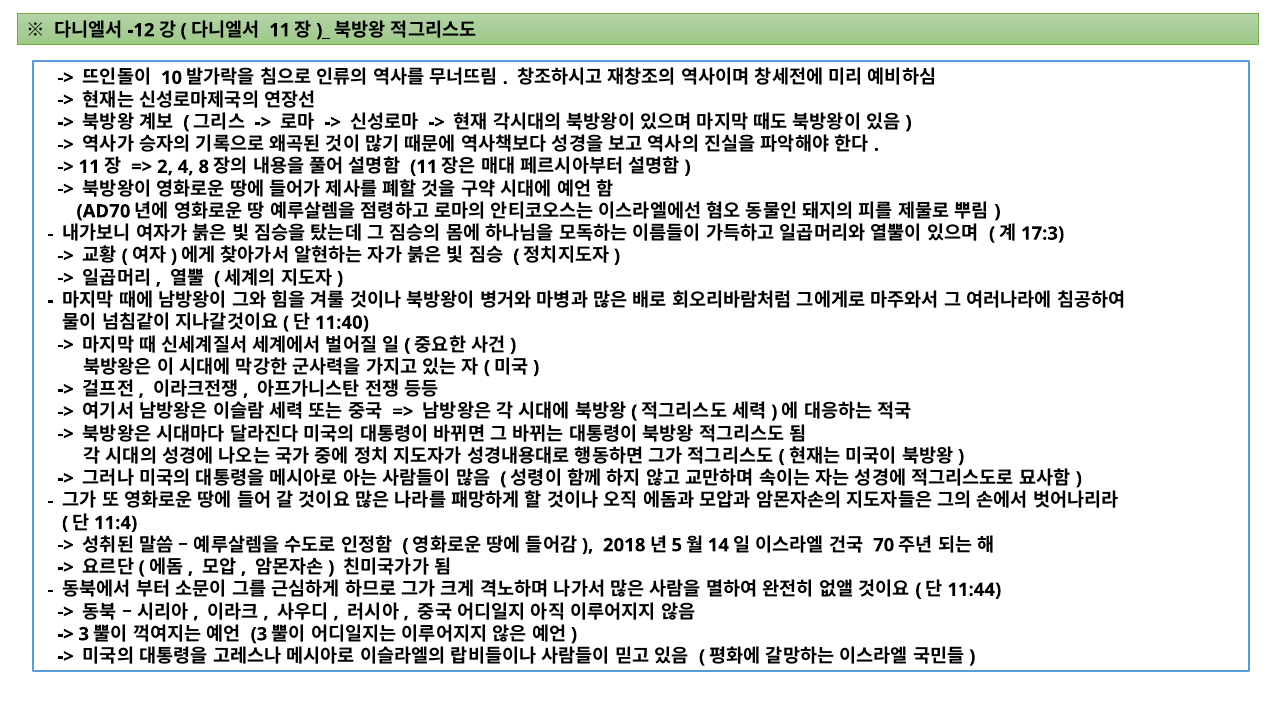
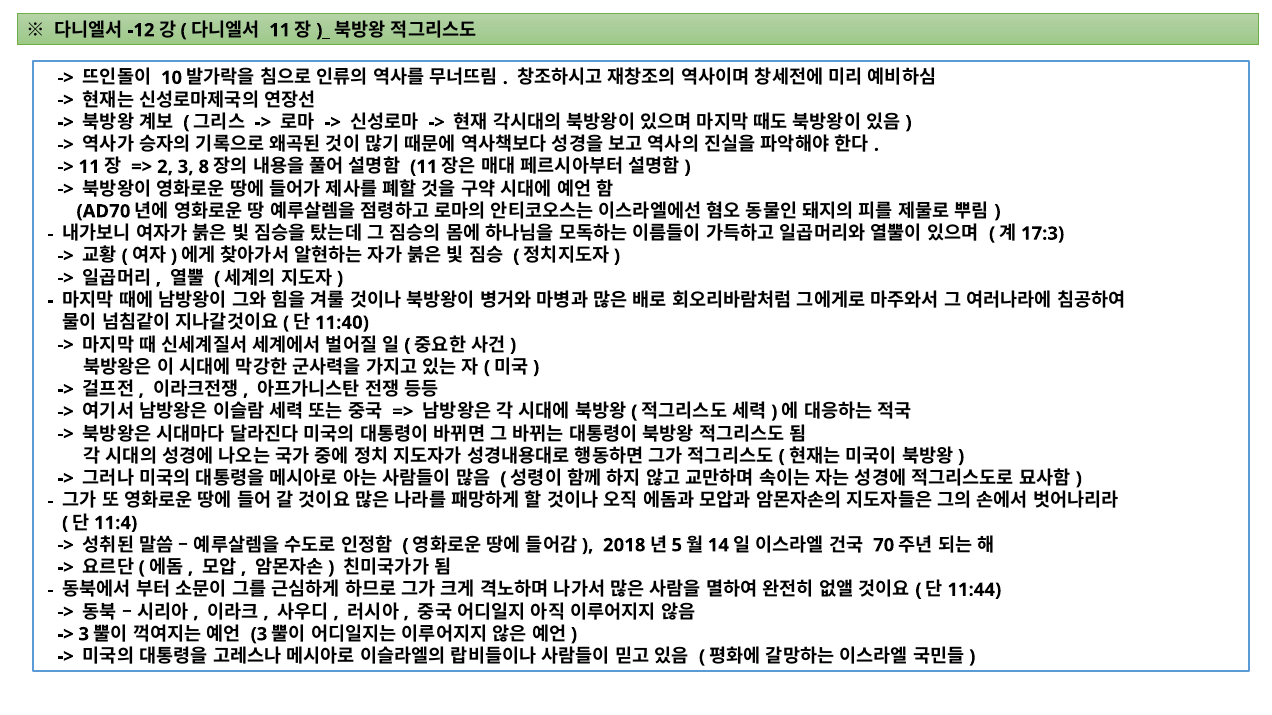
2 4: 4 -> 3 (186, 167)
